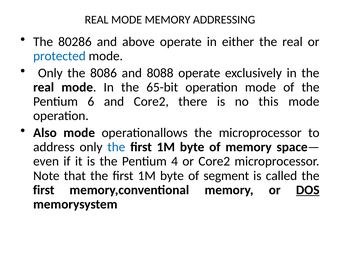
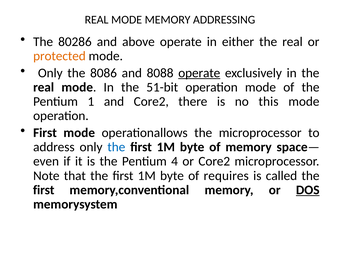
protected colour: blue -> orange (59, 56)
operate underline: none -> present (199, 73)
65-bit: 65-bit -> 51-bit (162, 87)
6: 6 -> 1 (91, 102)
Also: Also -> First (45, 133)
segment: segment -> requires (226, 176)
